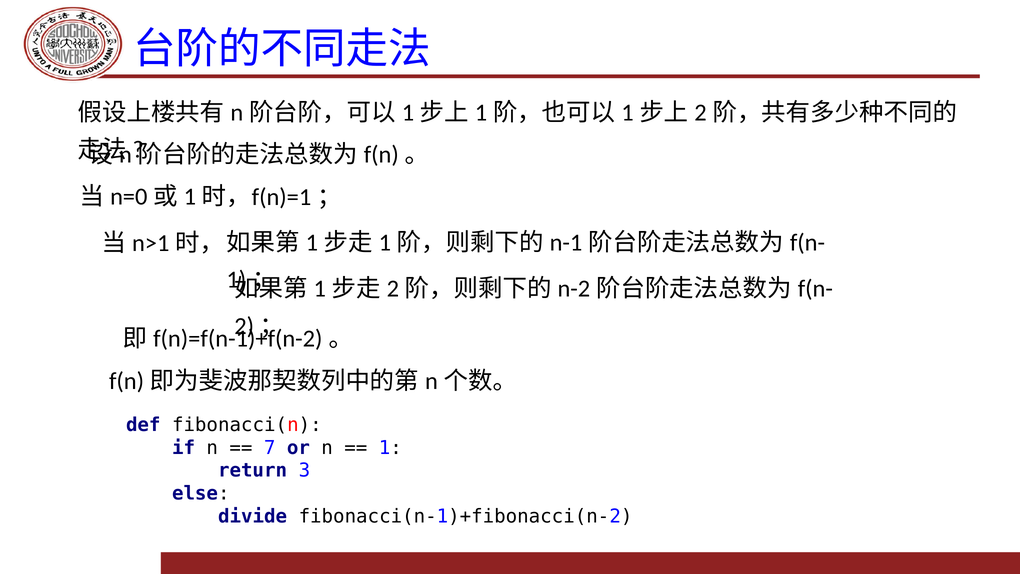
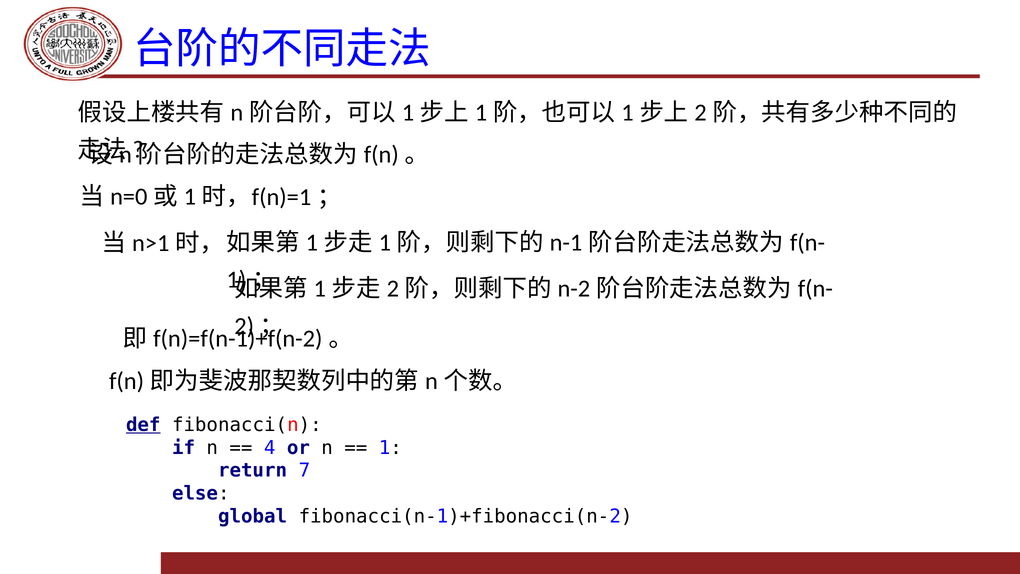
def underline: none -> present (143, 425)
7: 7 -> 4 (270, 448)
3: 3 -> 7 (304, 471)
divide: divide -> global (253, 517)
